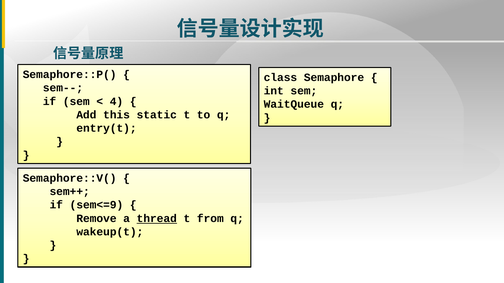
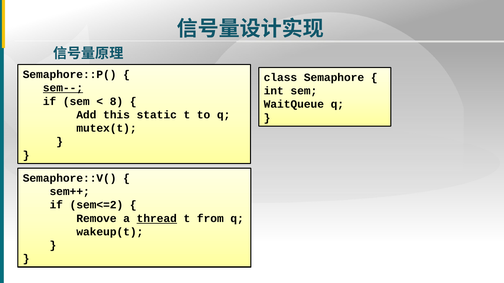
sem-- underline: none -> present (63, 88)
4: 4 -> 8 (117, 102)
entry(t: entry(t -> mutex(t (107, 128)
sem<=9: sem<=9 -> sem<=2 (96, 205)
